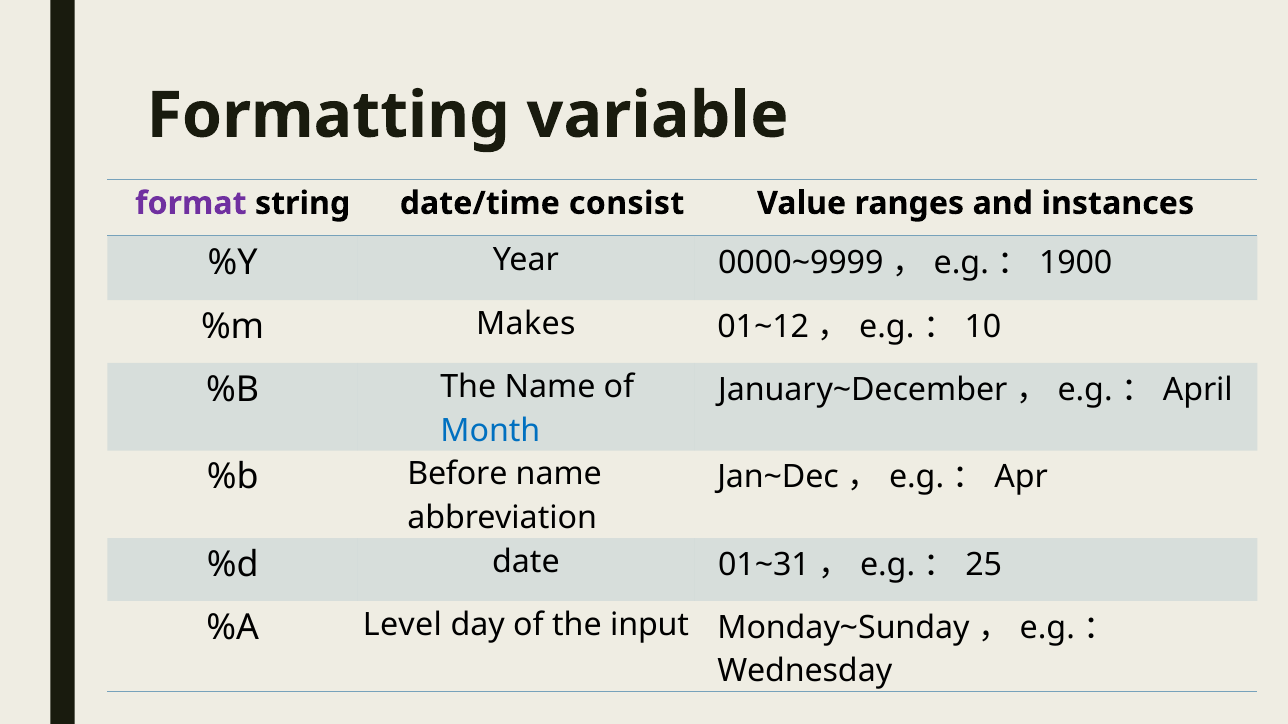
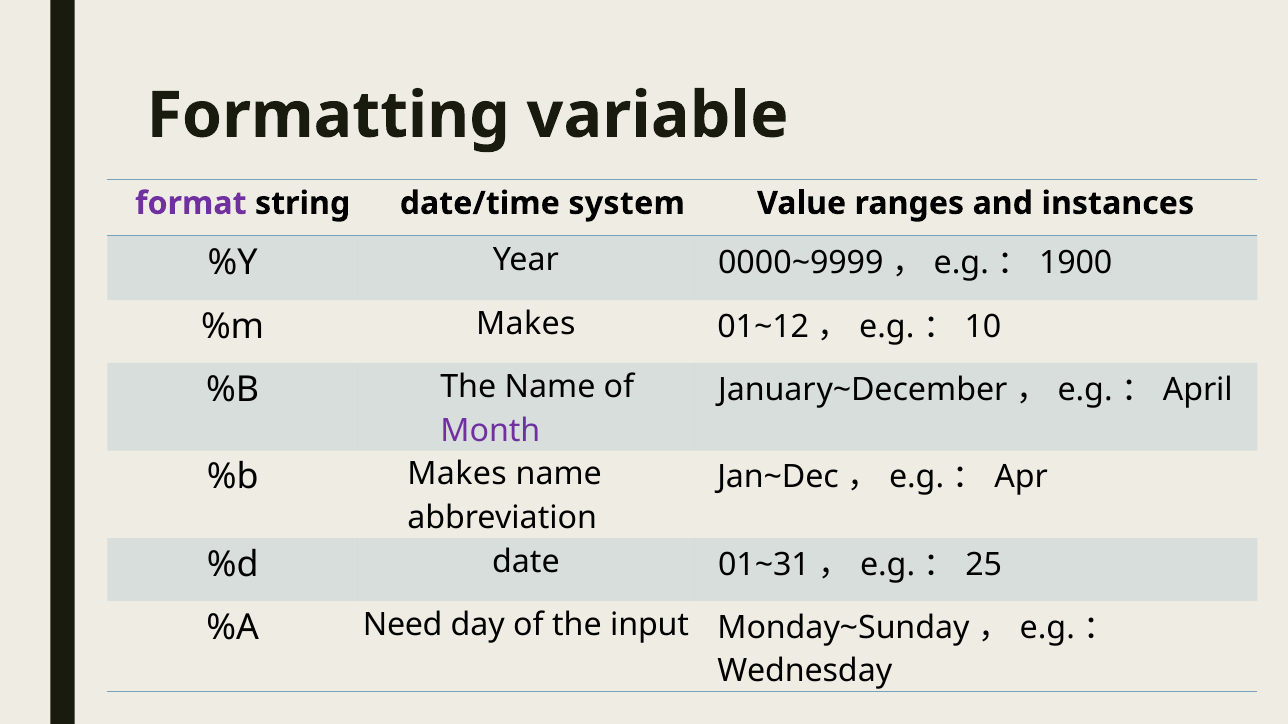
consist: consist -> system (627, 203)
Month colour: blue -> purple (490, 431)
%b Before: Before -> Makes (457, 475)
Level: Level -> Need (403, 625)
